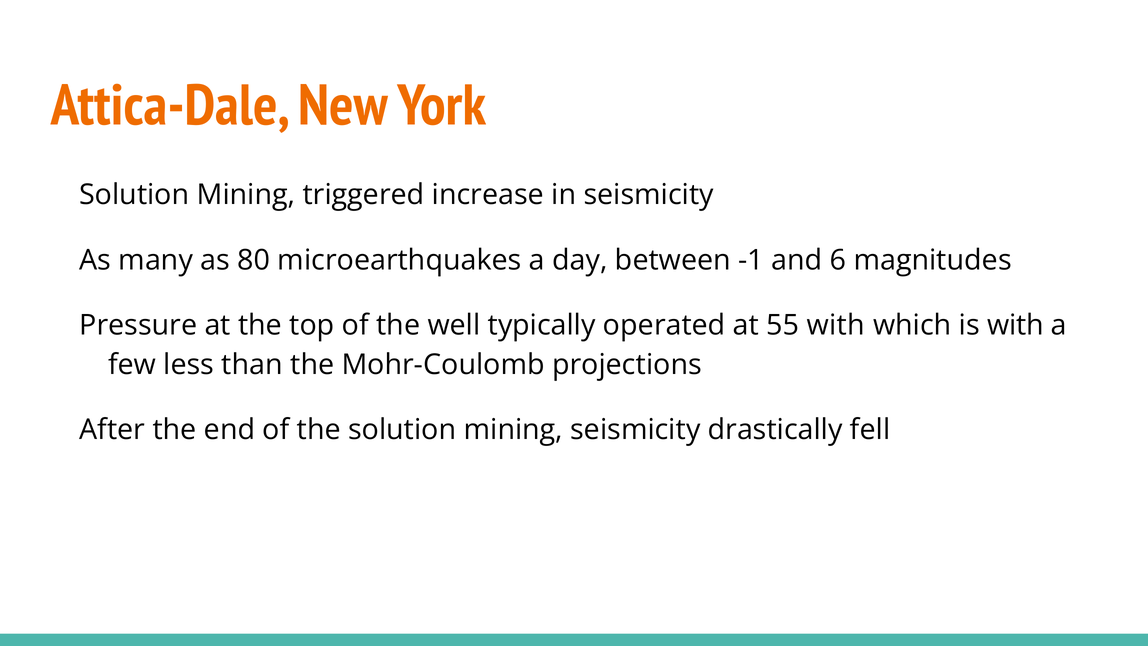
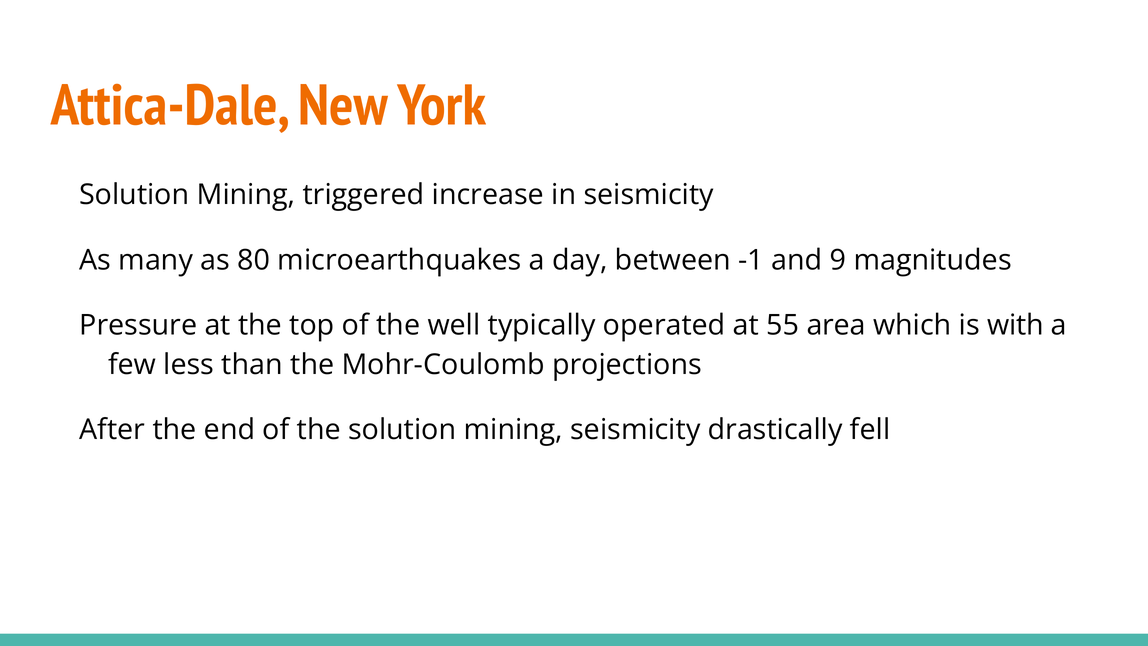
6: 6 -> 9 (838, 260)
55 with: with -> area (836, 325)
